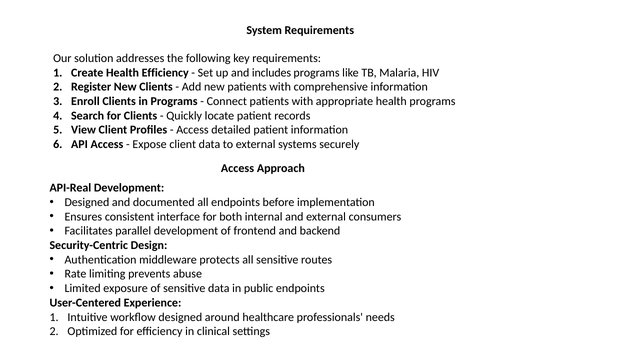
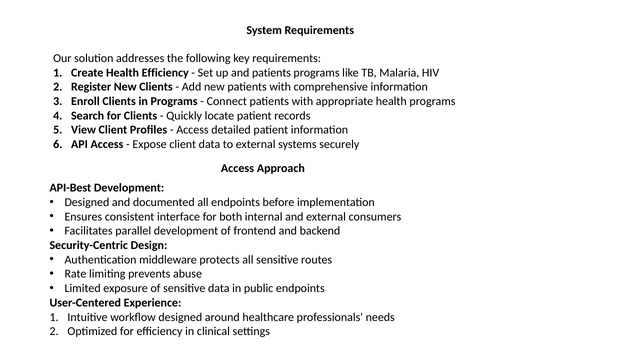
and includes: includes -> patients (272, 73)
API-Real: API-Real -> API-Best (70, 188)
